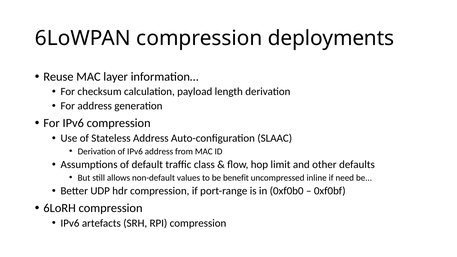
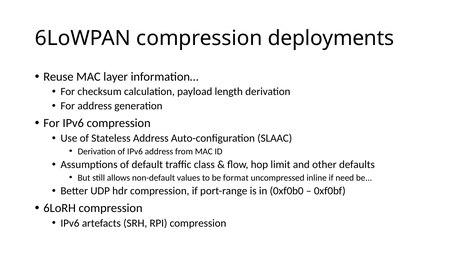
benefit: benefit -> format (236, 178)
